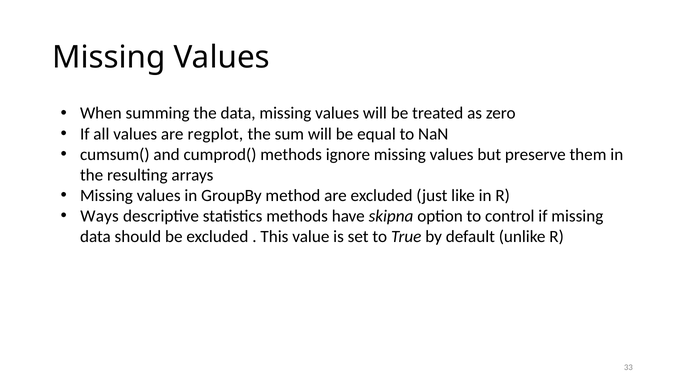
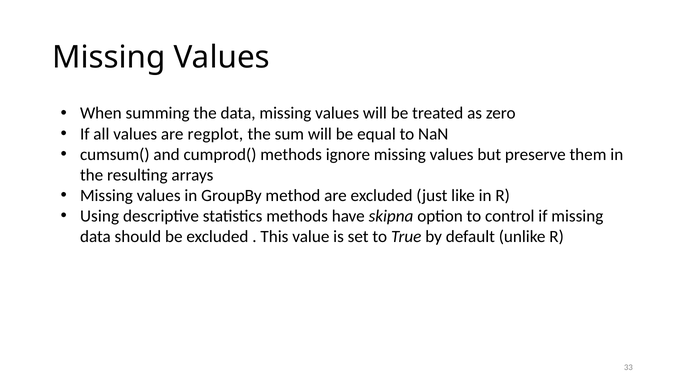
Ways: Ways -> Using (100, 216)
